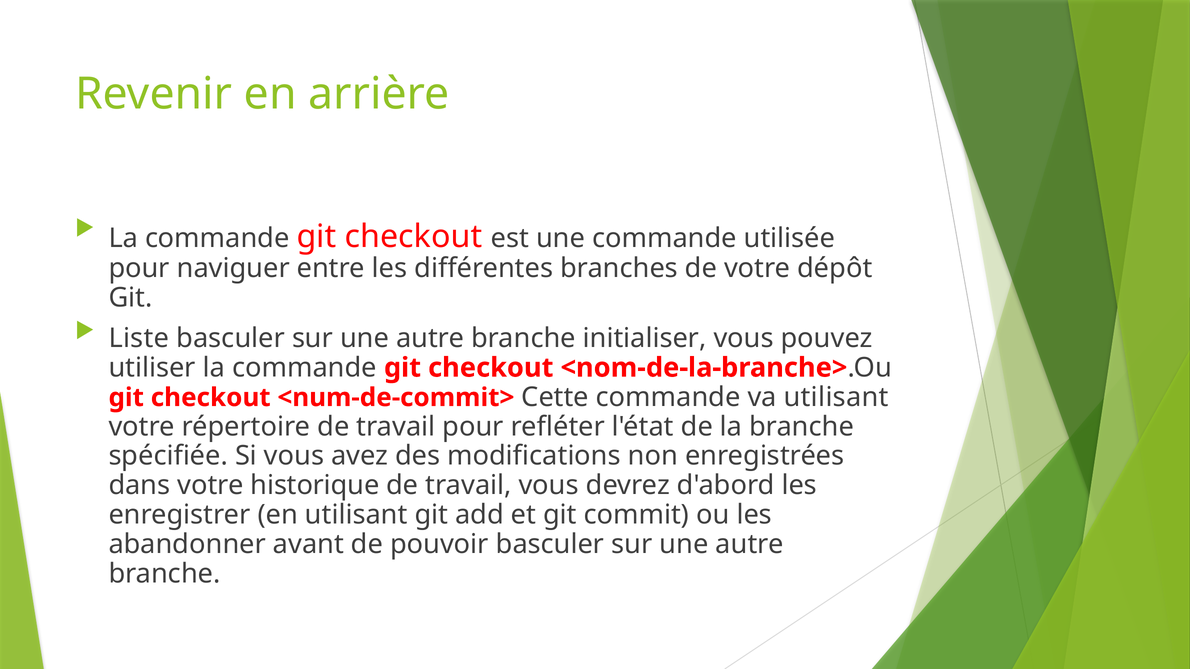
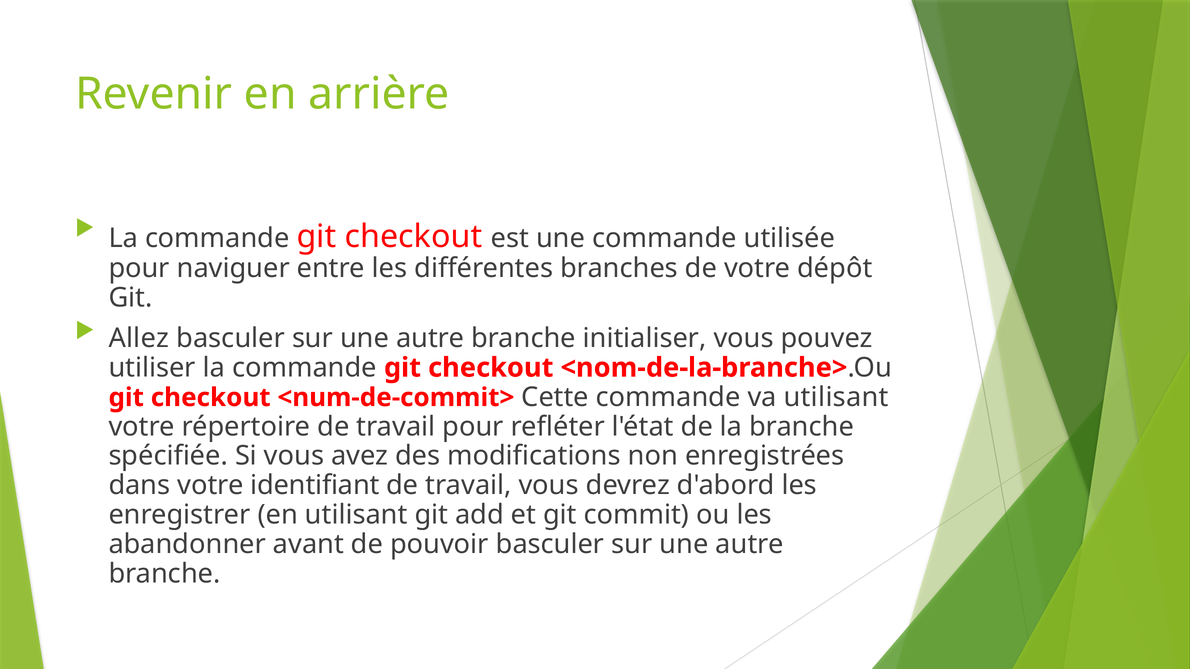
Liste: Liste -> Allez (139, 338)
historique: historique -> identifiant (315, 486)
